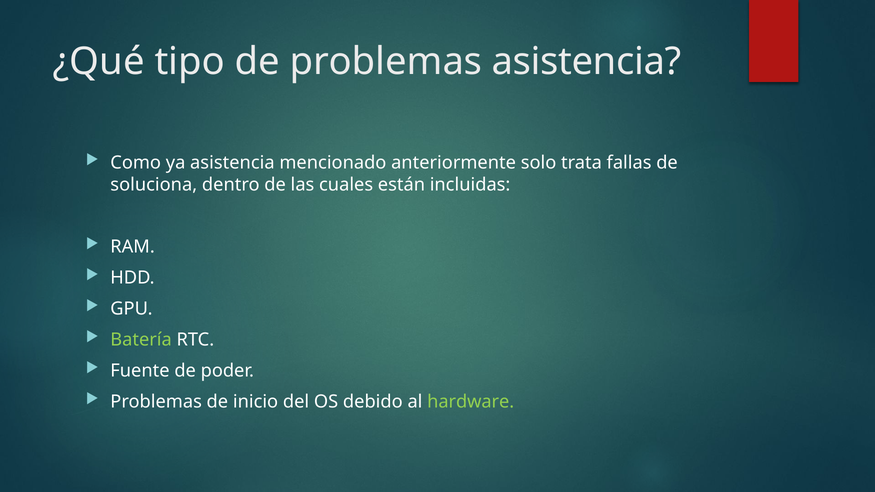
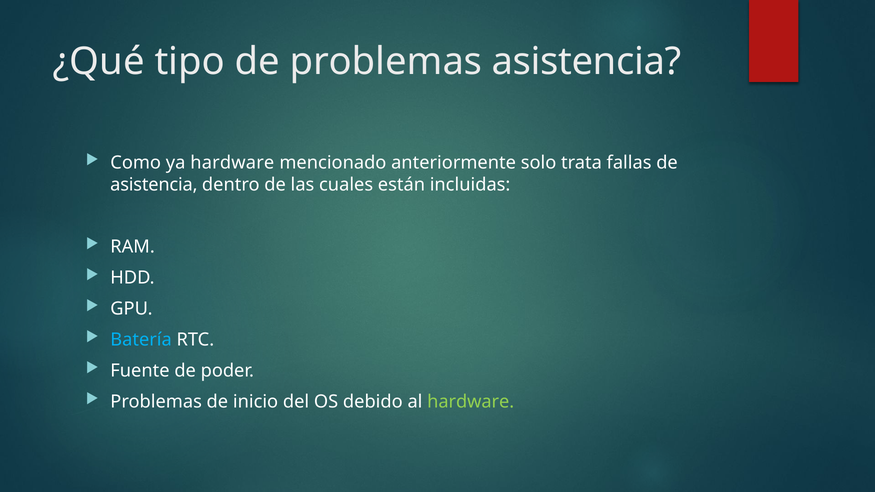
ya asistencia: asistencia -> hardware (232, 163)
soluciona: soluciona -> asistencia (154, 185)
Batería colour: light green -> light blue (141, 340)
